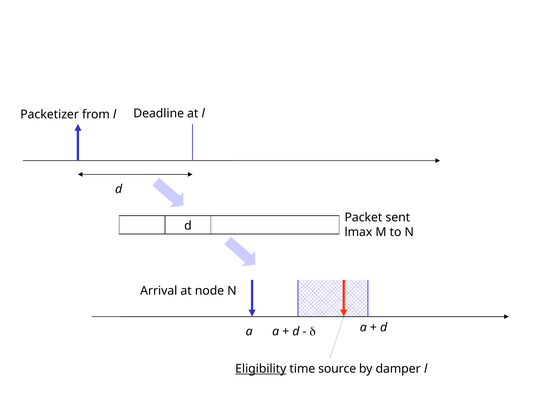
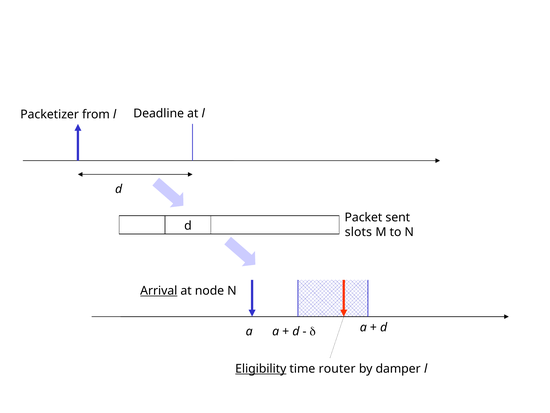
lmax: lmax -> slots (358, 232)
Arrival underline: none -> present (159, 290)
source: source -> router (337, 368)
